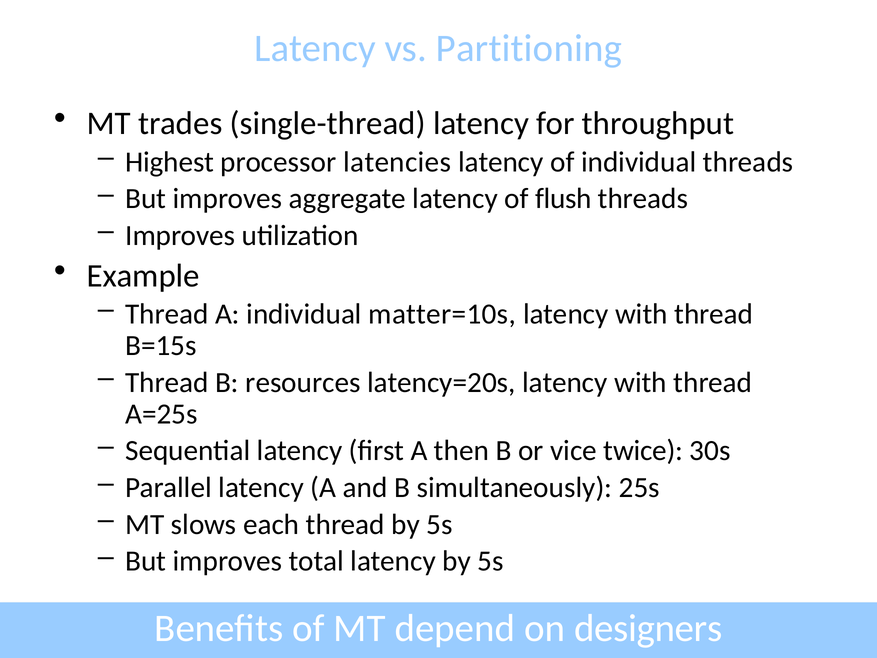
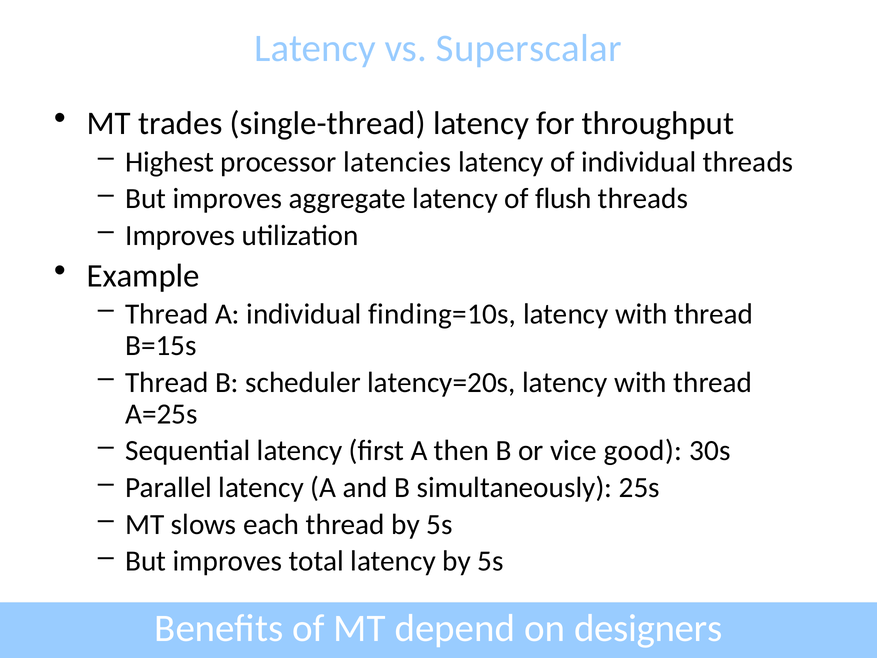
Partitioning: Partitioning -> Superscalar (529, 49)
matter=10s: matter=10s -> finding=10s (442, 314)
resources: resources -> scheduler (303, 382)
twice: twice -> good (643, 451)
